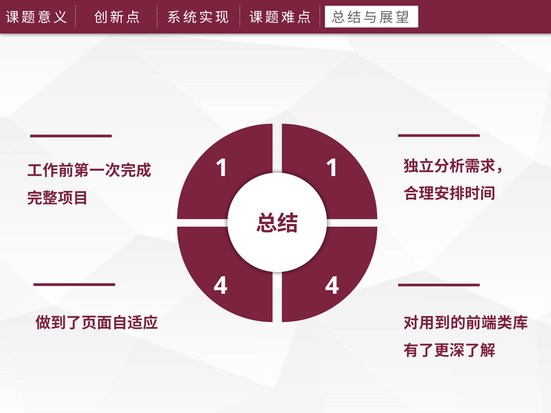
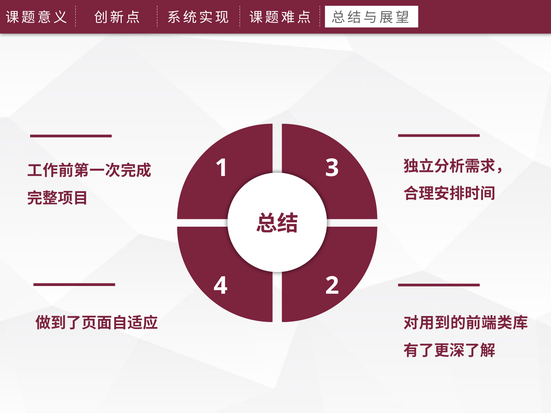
1 1: 1 -> 3 (332, 168)
4 4: 4 -> 2 (332, 286)
